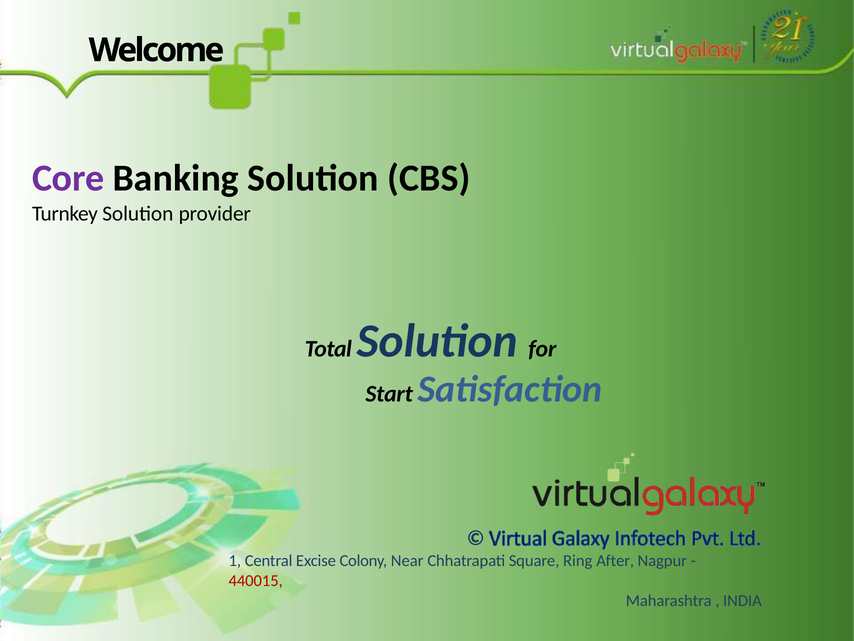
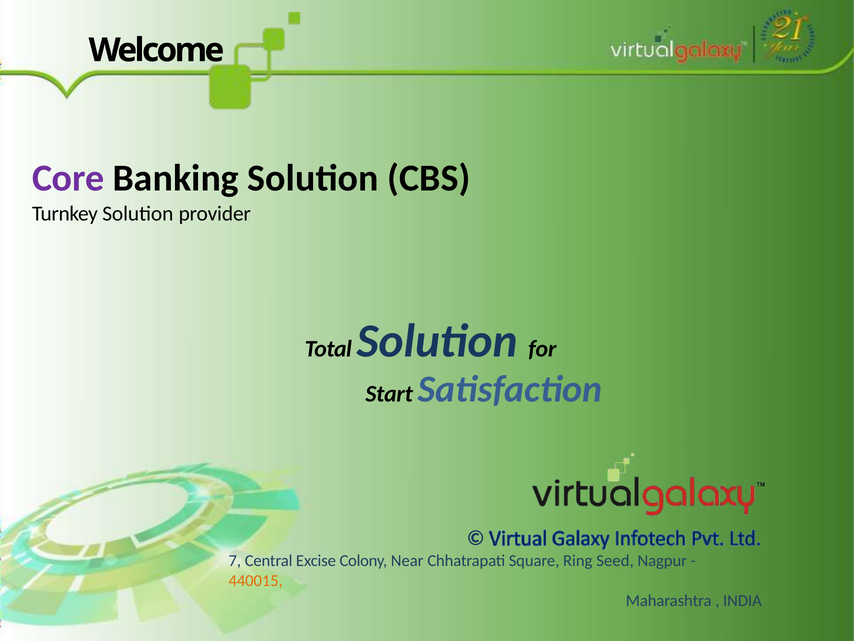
1: 1 -> 7 (235, 560)
After: After -> Seed (615, 560)
440015 colour: red -> orange (256, 580)
